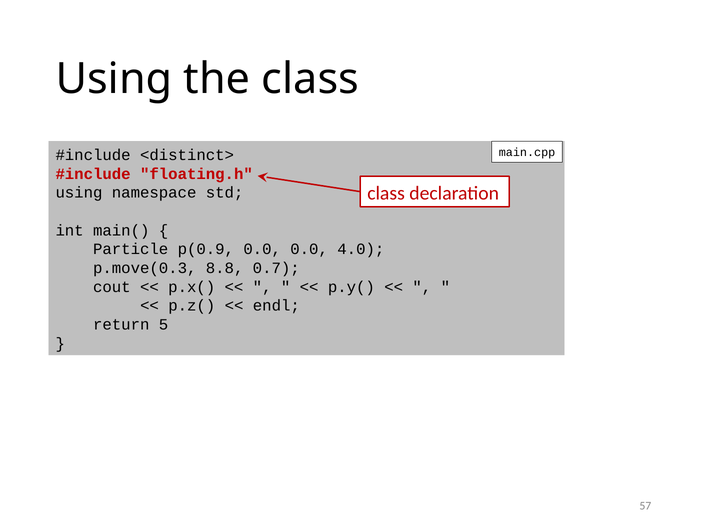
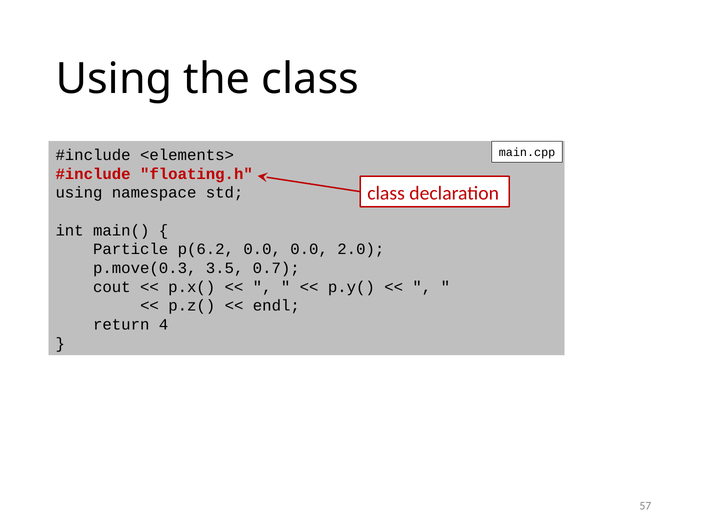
<distinct>: <distinct> -> <elements> (187, 155)
p(0.9: p(0.9 -> p(6.2 (206, 249)
4.0: 4.0 -> 2.0 (361, 249)
8.8: 8.8 -> 3.5 (225, 268)
5: 5 -> 4 (163, 325)
